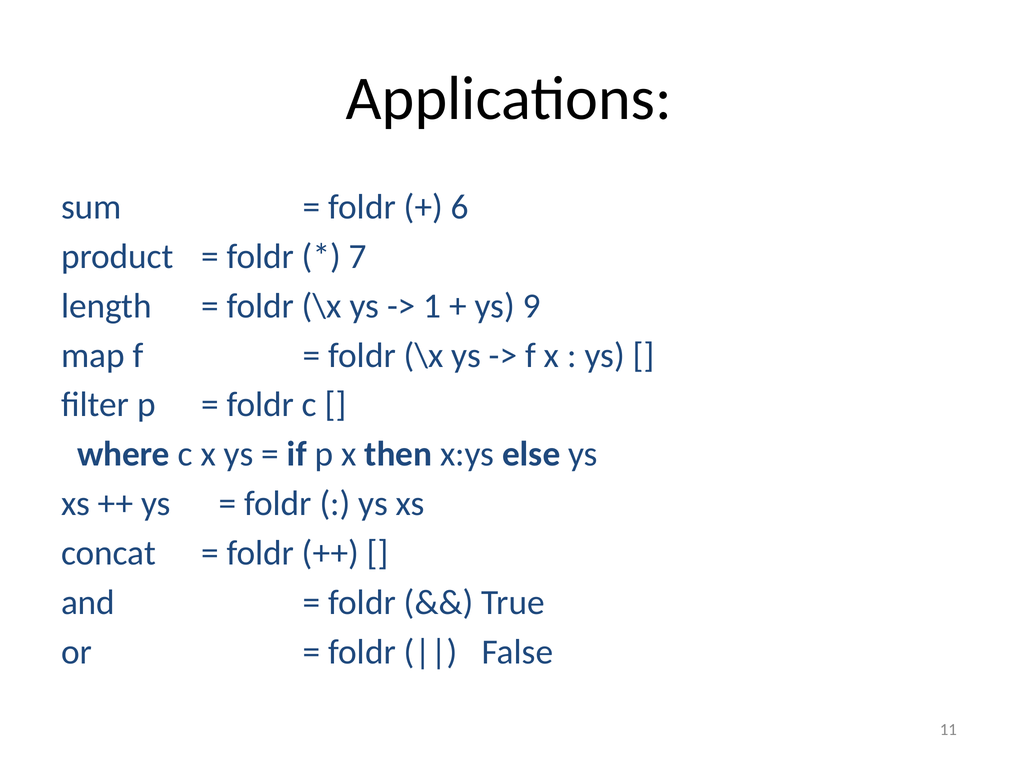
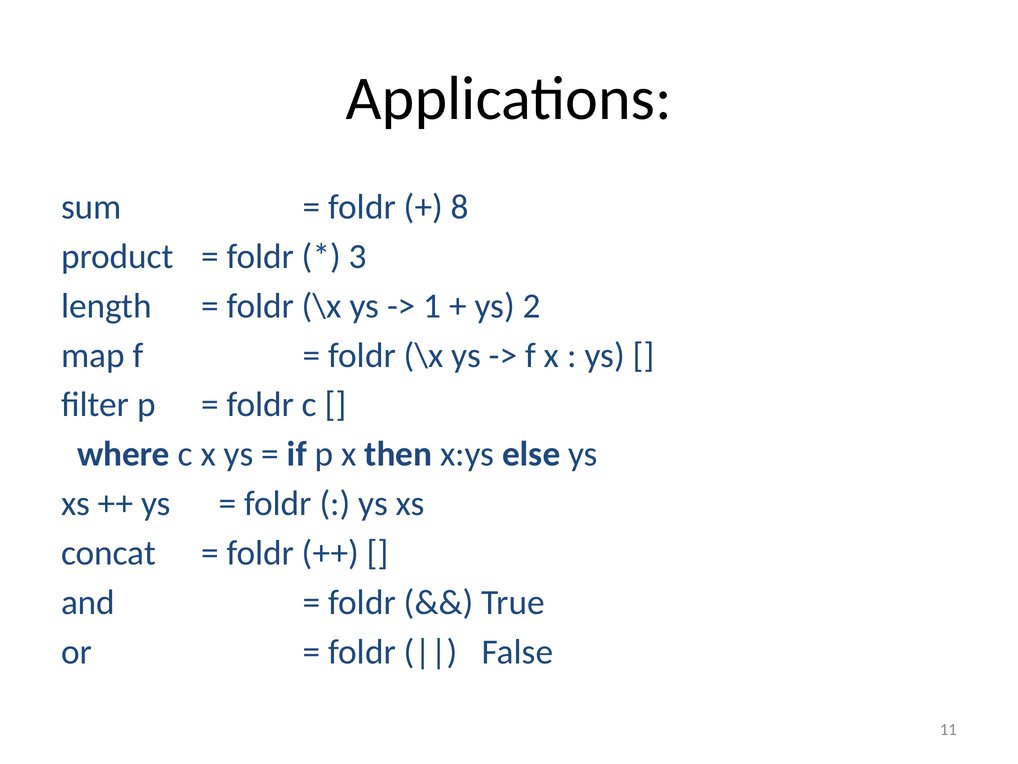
6: 6 -> 8 (460, 207)
7: 7 -> 3 (358, 256)
9: 9 -> 2 (532, 306)
